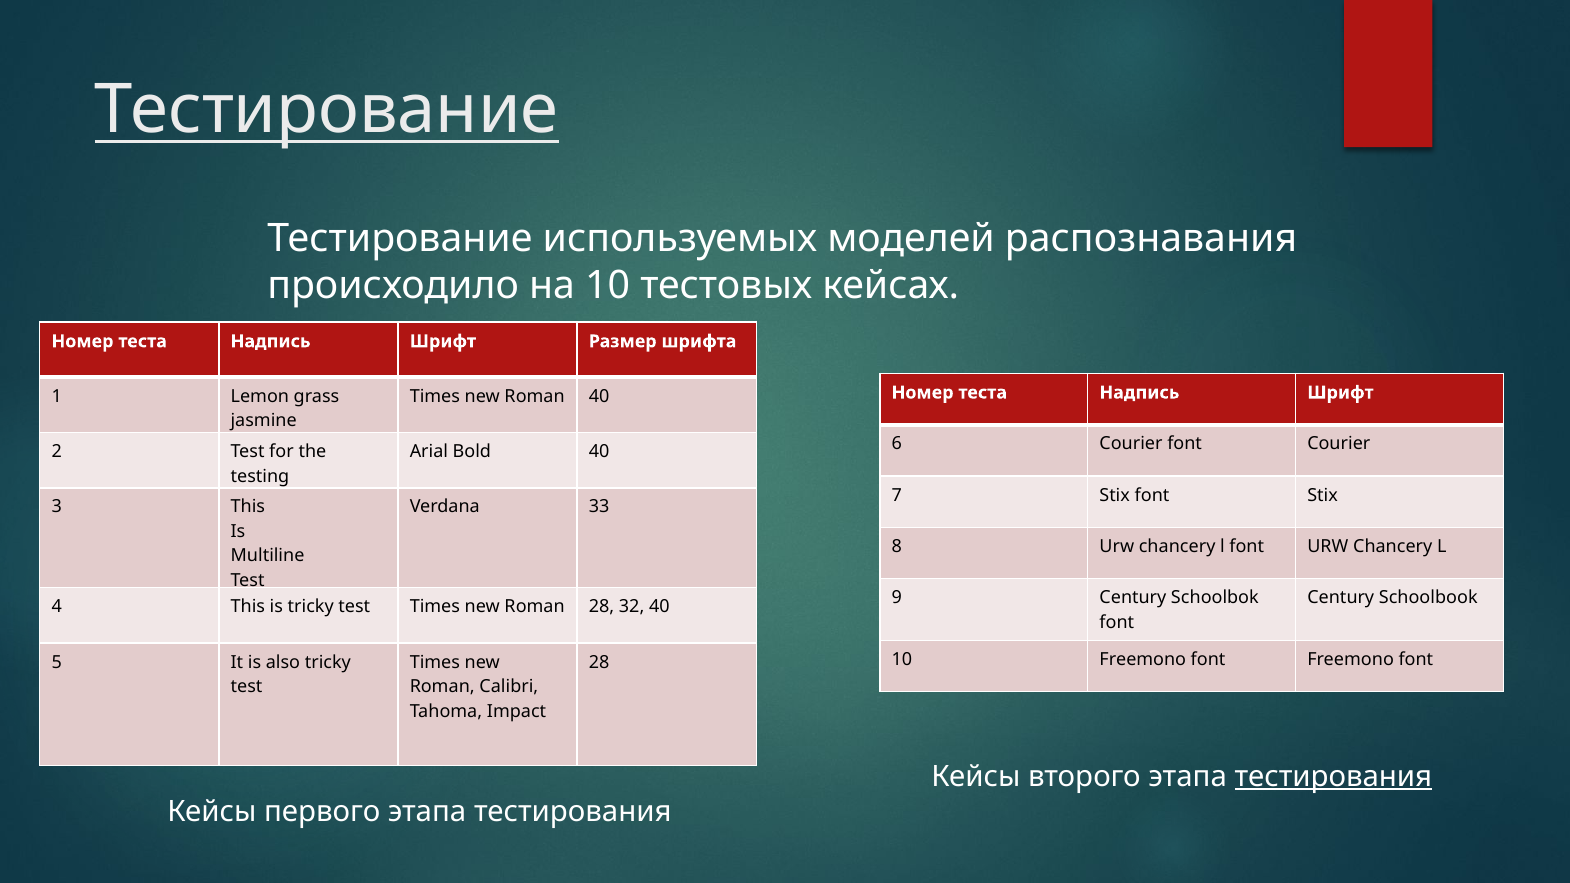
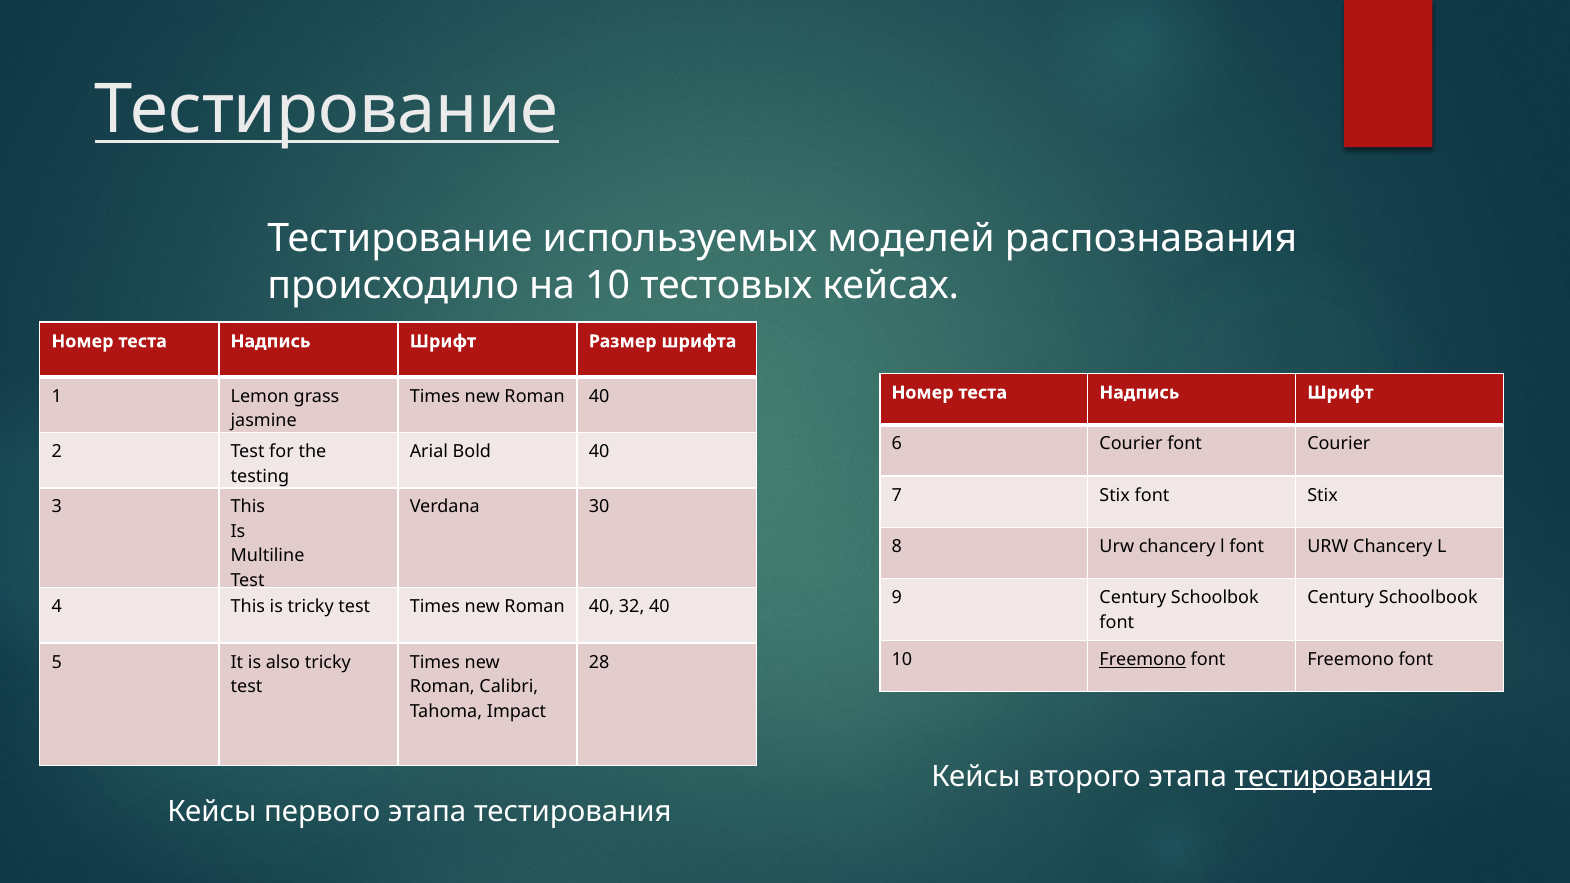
33: 33 -> 30 (599, 507)
28: 28 -> 40 (602, 607)
Freemono underline: none -> present (1143, 659)
